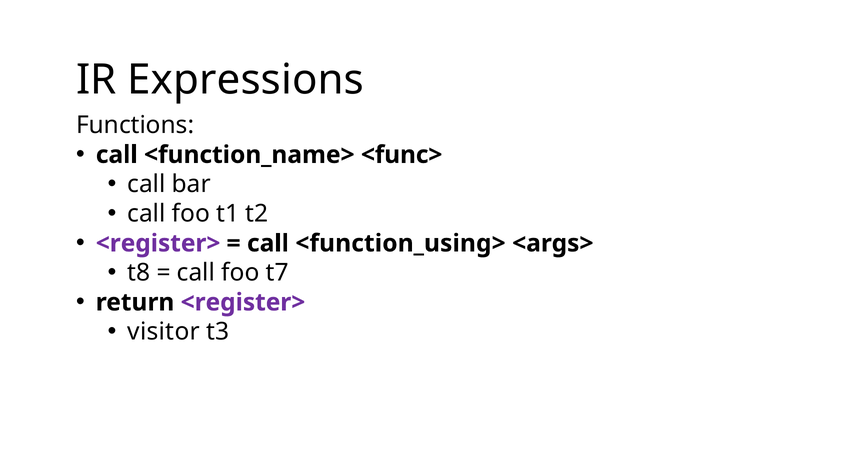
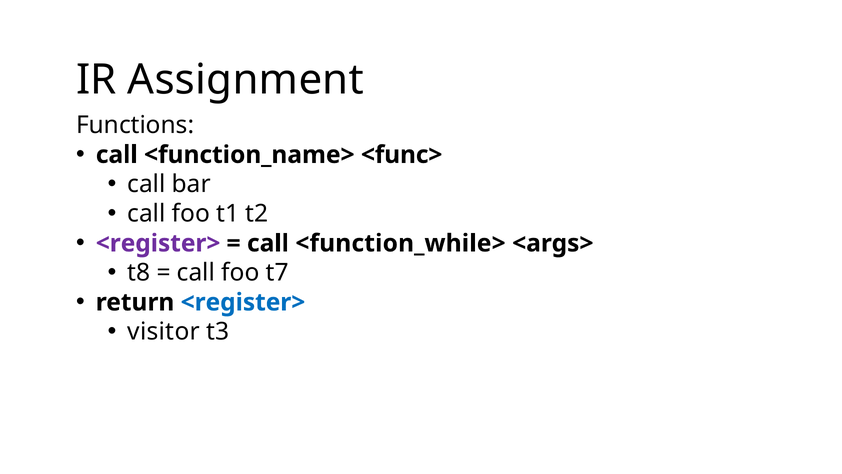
Expressions: Expressions -> Assignment (246, 80)
<function_using>: <function_using> -> <function_while> (400, 243)
<register> colour: purple -> blue (243, 302)
